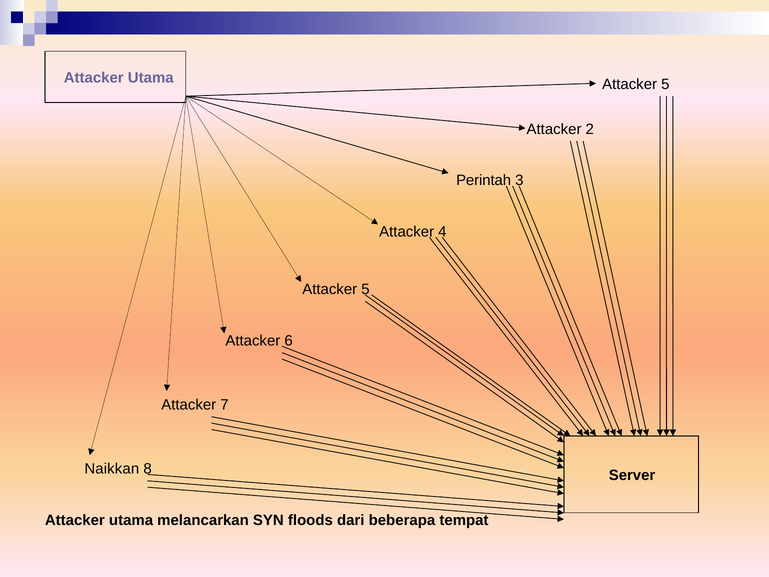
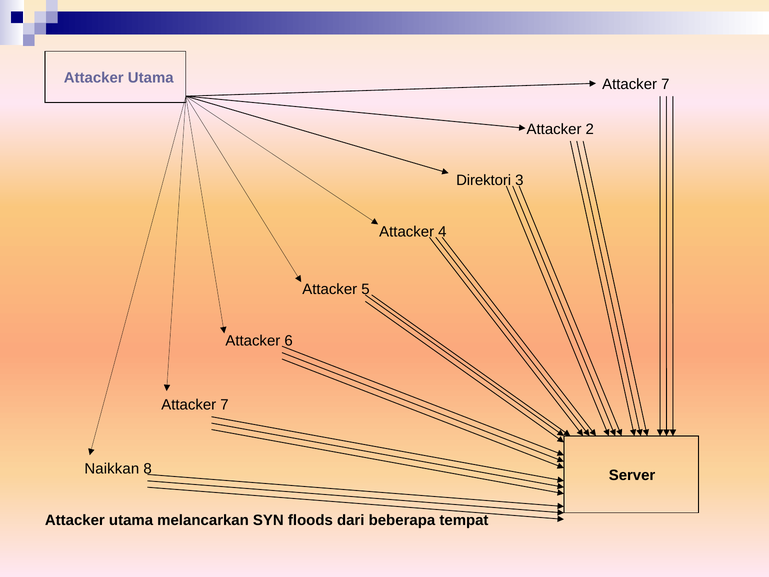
Utama Attacker 5: 5 -> 7 (665, 84)
Perintah: Perintah -> Direktori (484, 180)
